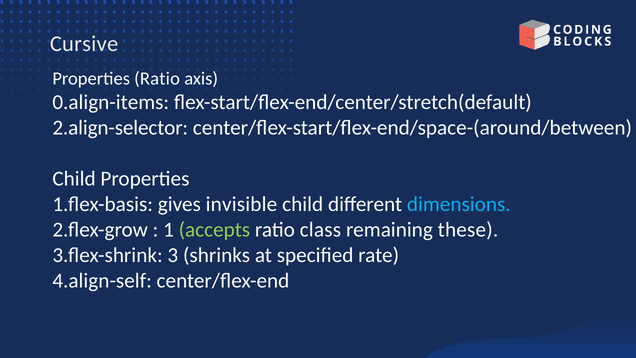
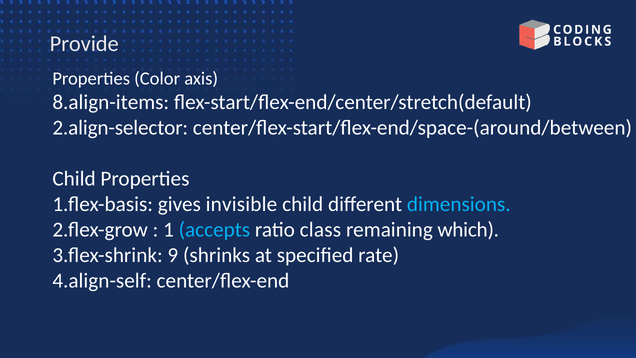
Cursive: Cursive -> Provide (84, 44)
Properties Ratio: Ratio -> Color (157, 78)
0.align-items: 0.align-items -> 8.align-items (111, 102)
accepts colour: light green -> light blue (214, 230)
these: these -> which (468, 230)
3: 3 -> 9 (173, 255)
